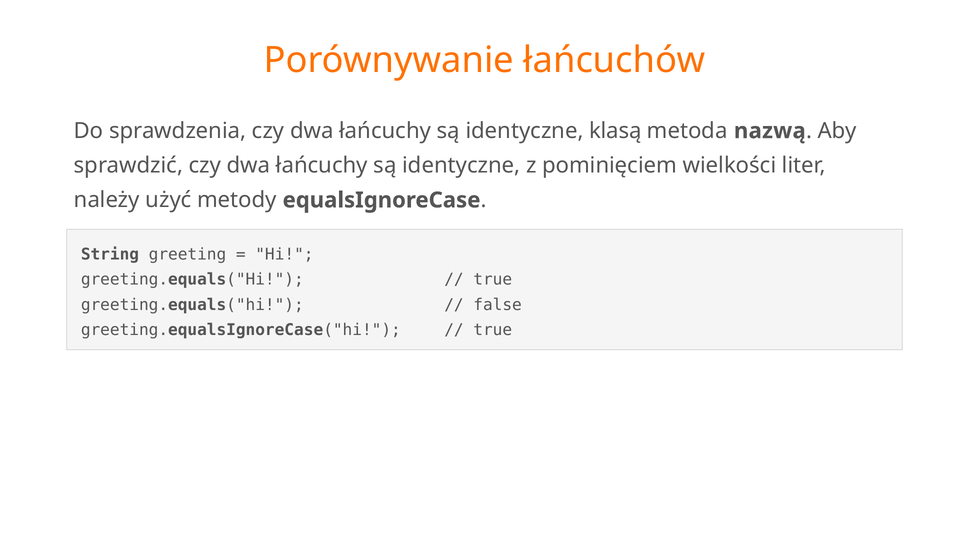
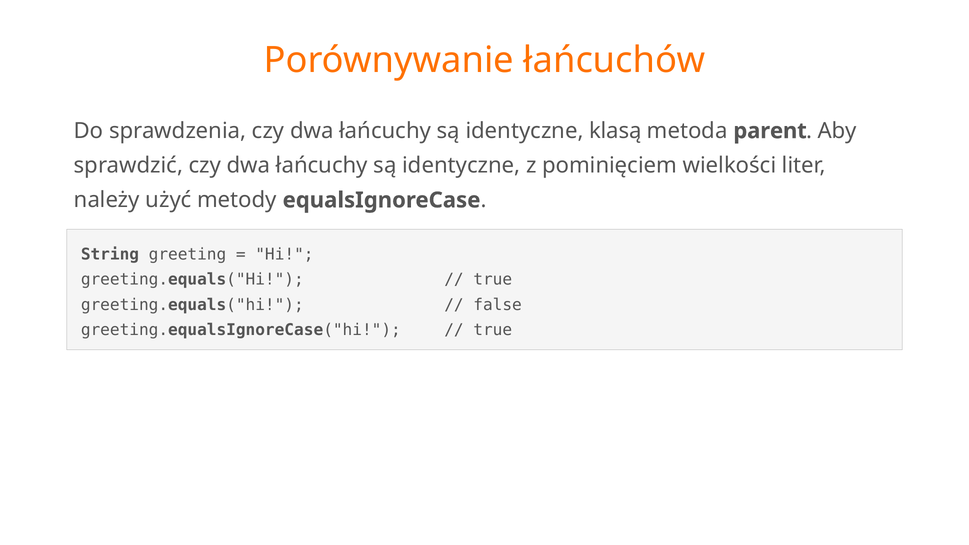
nazwą: nazwą -> parent (770, 131)
